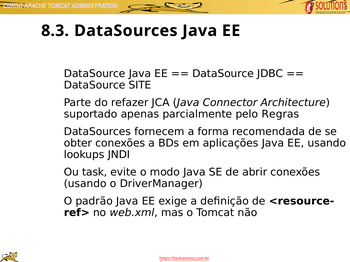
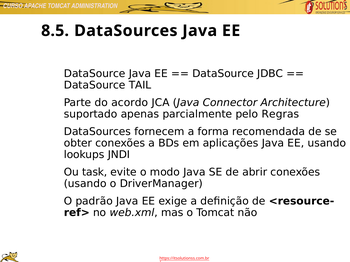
8.3: 8.3 -> 8.5 (55, 31)
SITE: SITE -> TAIL (140, 85)
refazer: refazer -> acordo (130, 103)
